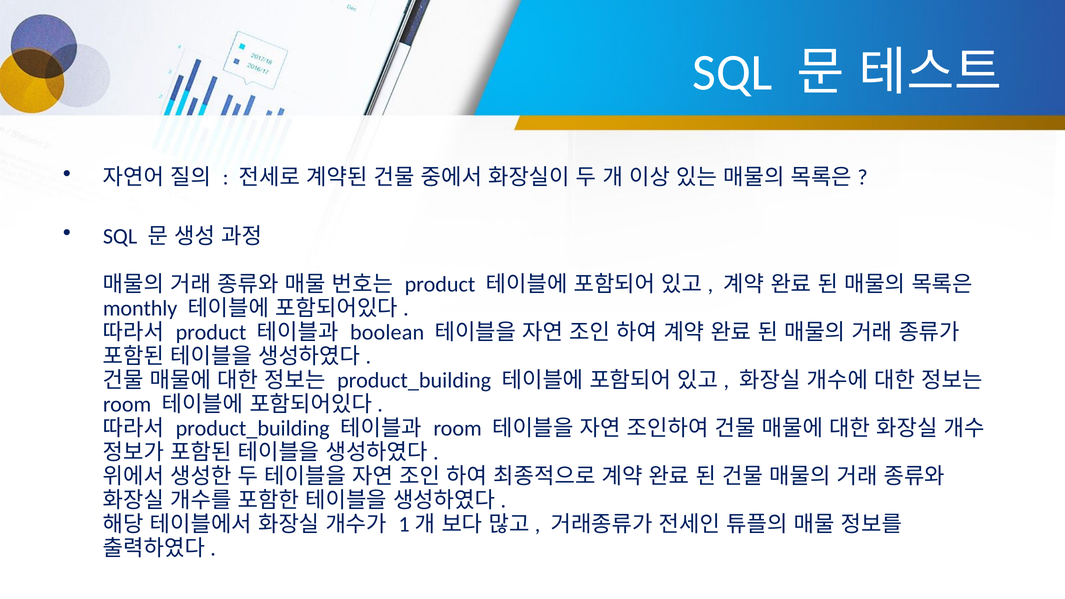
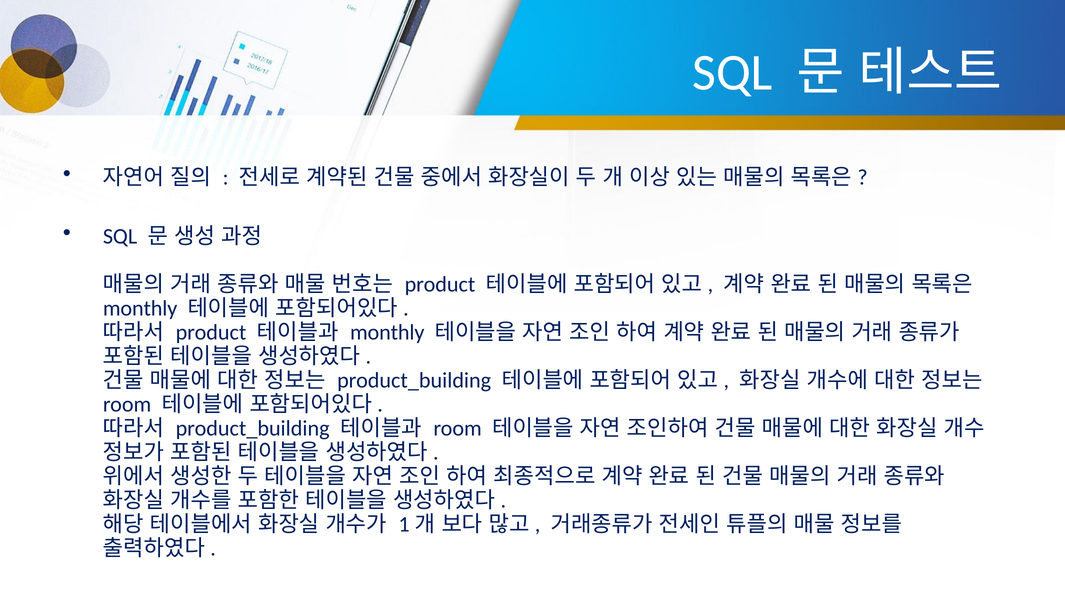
boolean: boolean -> monthly (387, 332)
